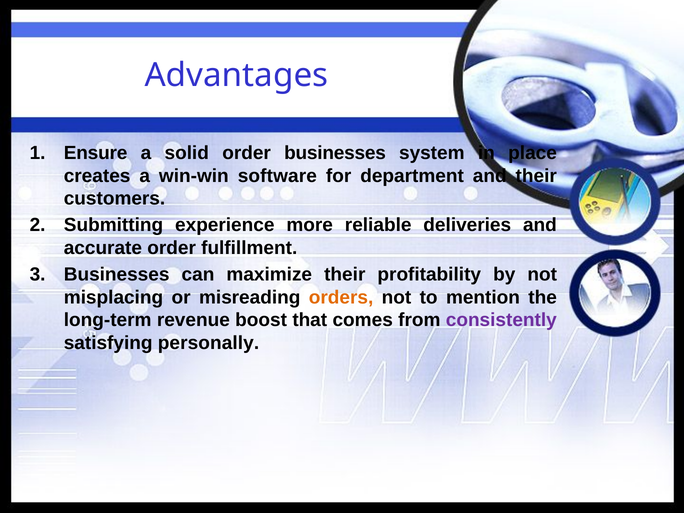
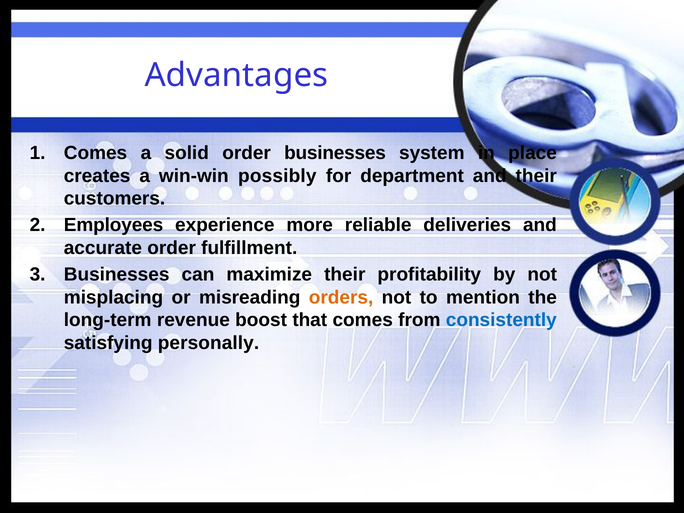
Ensure: Ensure -> Comes (96, 153)
software: software -> possibly (277, 176)
Submitting: Submitting -> Employees (114, 225)
consistently colour: purple -> blue (501, 320)
